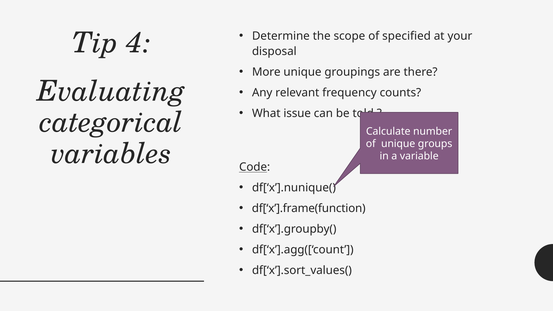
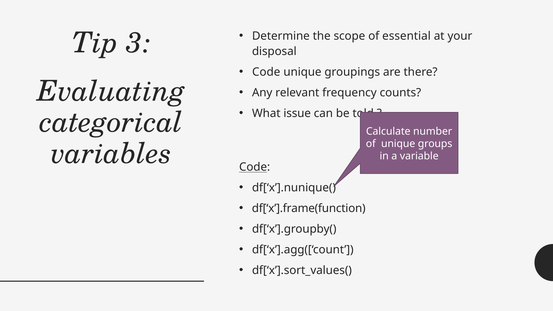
specified: specified -> essential (407, 36)
4: 4 -> 3 (138, 43)
More: More -> Code (266, 72)
